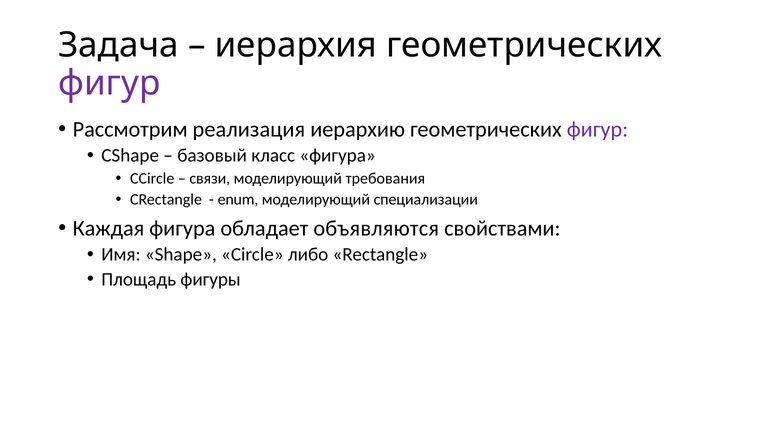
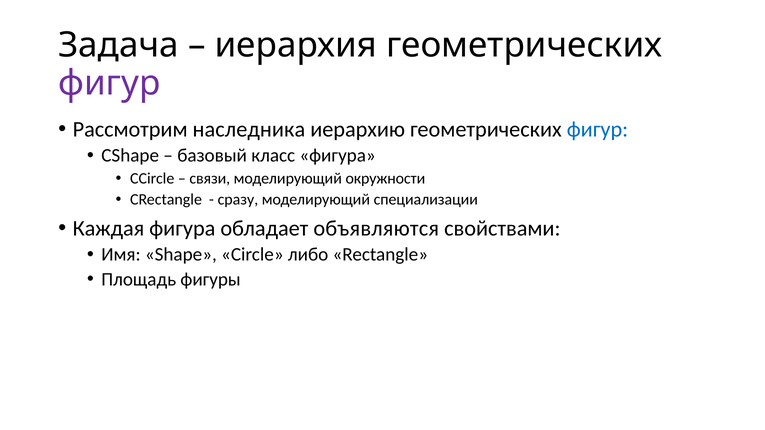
реализация: реализация -> наследника (249, 129)
фигур colour: purple -> blue (597, 129)
требования: требования -> окружности (385, 179)
enum: enum -> сразу (238, 200)
